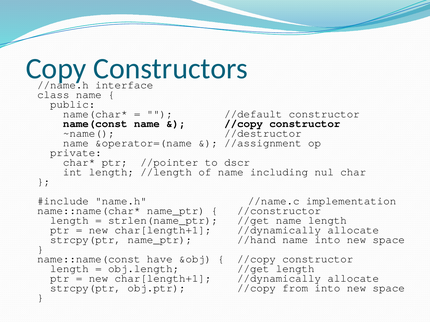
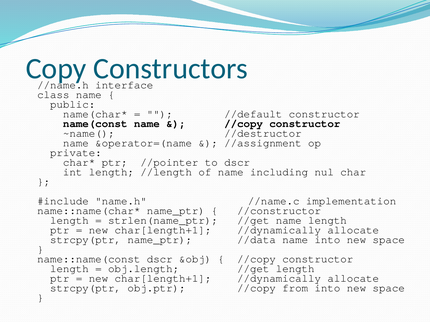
//hand: //hand -> //data (256, 240)
name::name(const have: have -> dscr (160, 259)
